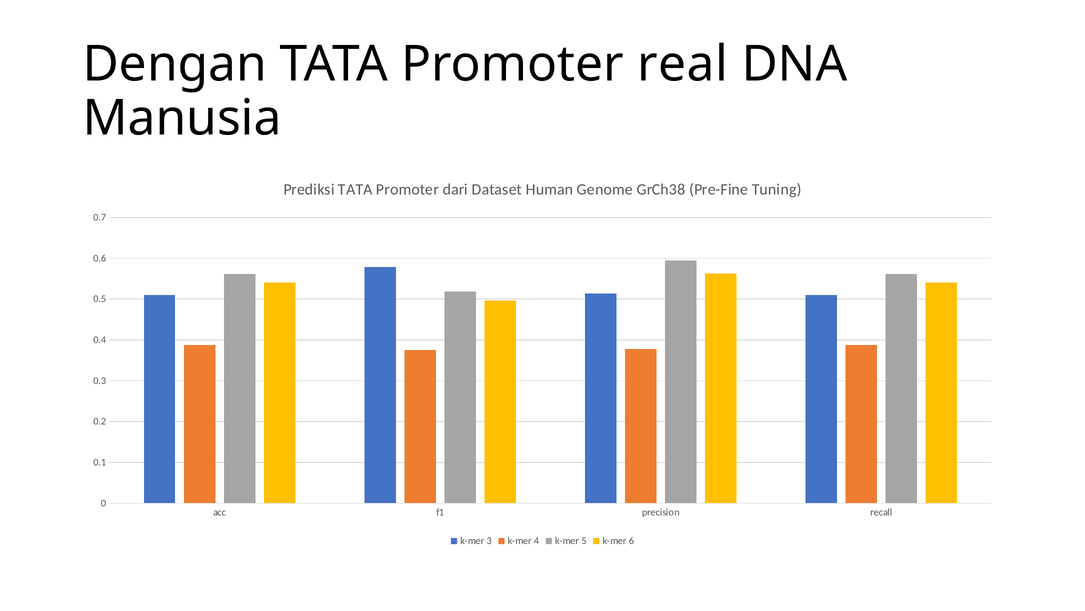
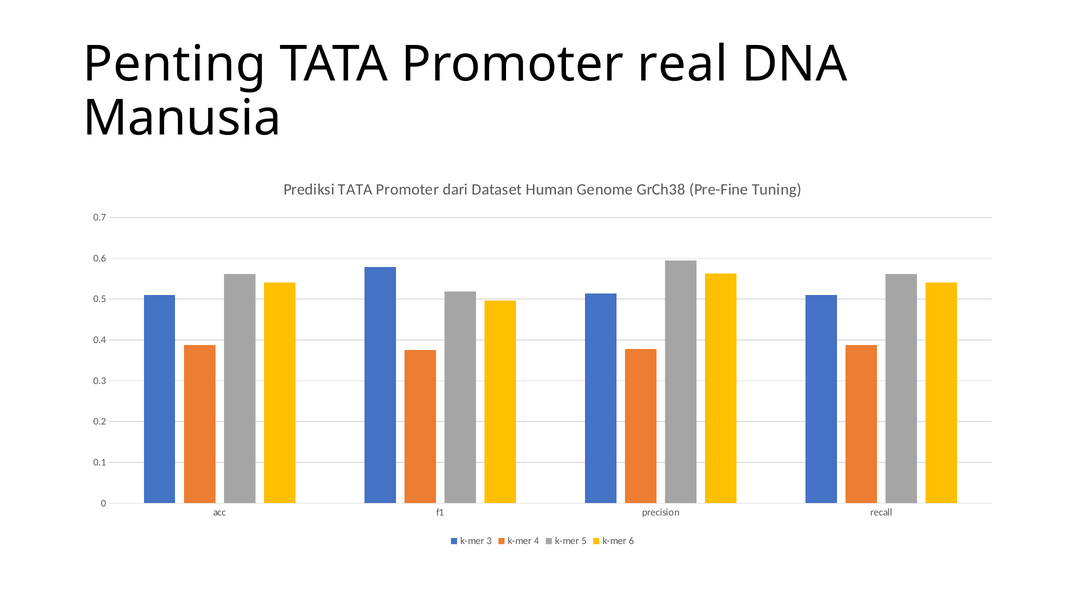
Dengan: Dengan -> Penting (175, 64)
